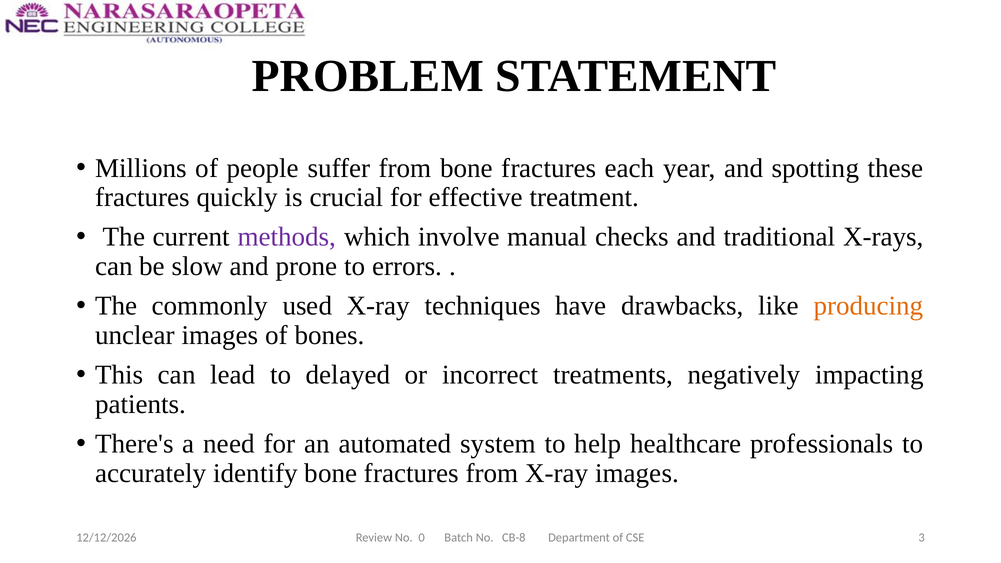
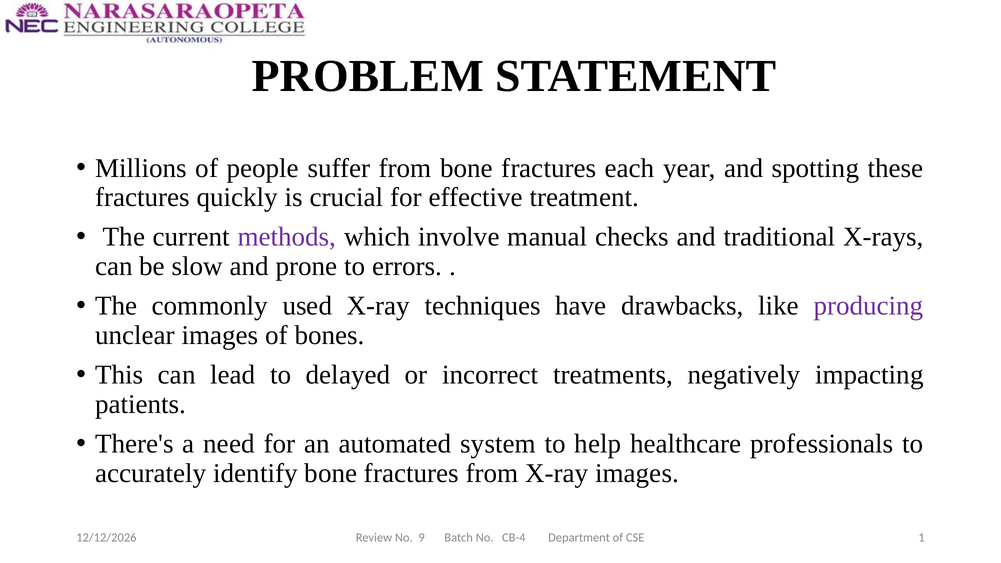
producing colour: orange -> purple (868, 306)
0: 0 -> 9 (422, 538)
CB-8: CB-8 -> CB-4 (514, 538)
3: 3 -> 1 (922, 538)
